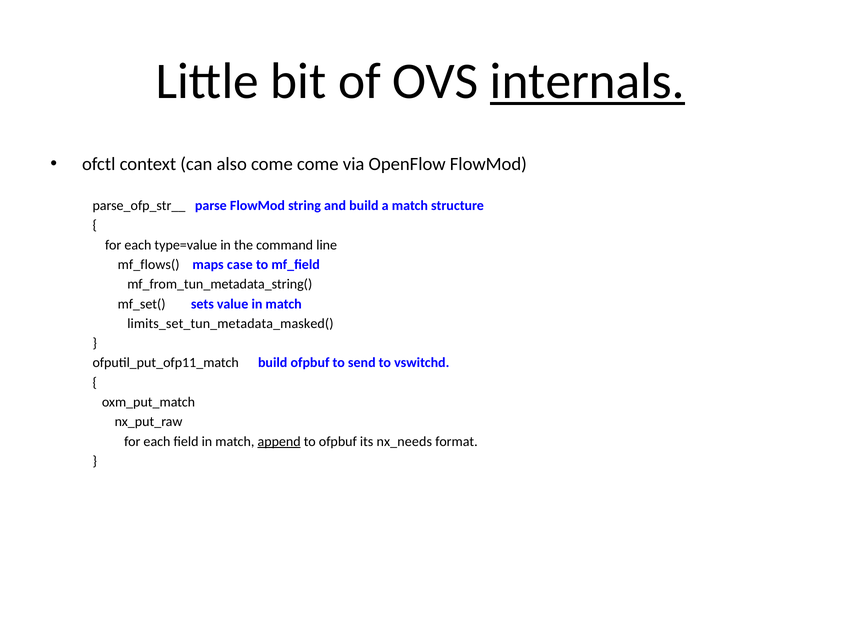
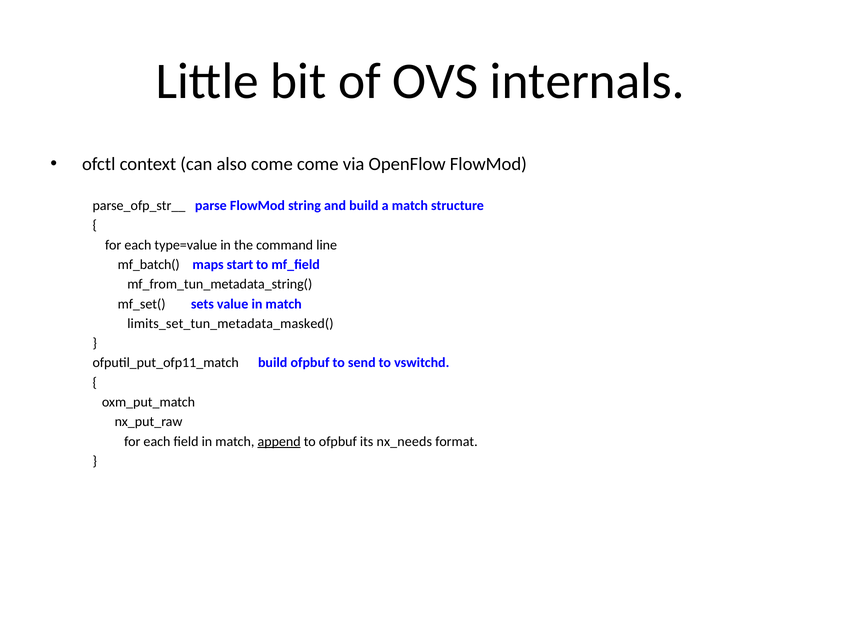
internals underline: present -> none (587, 81)
mf_flows(: mf_flows( -> mf_batch( (149, 264)
case: case -> start (240, 264)
